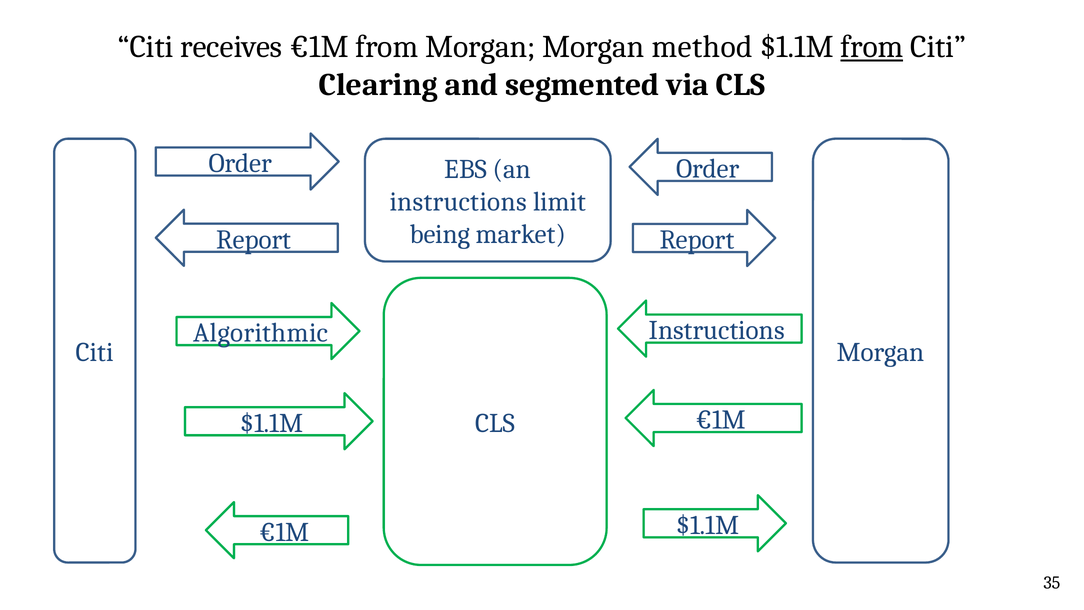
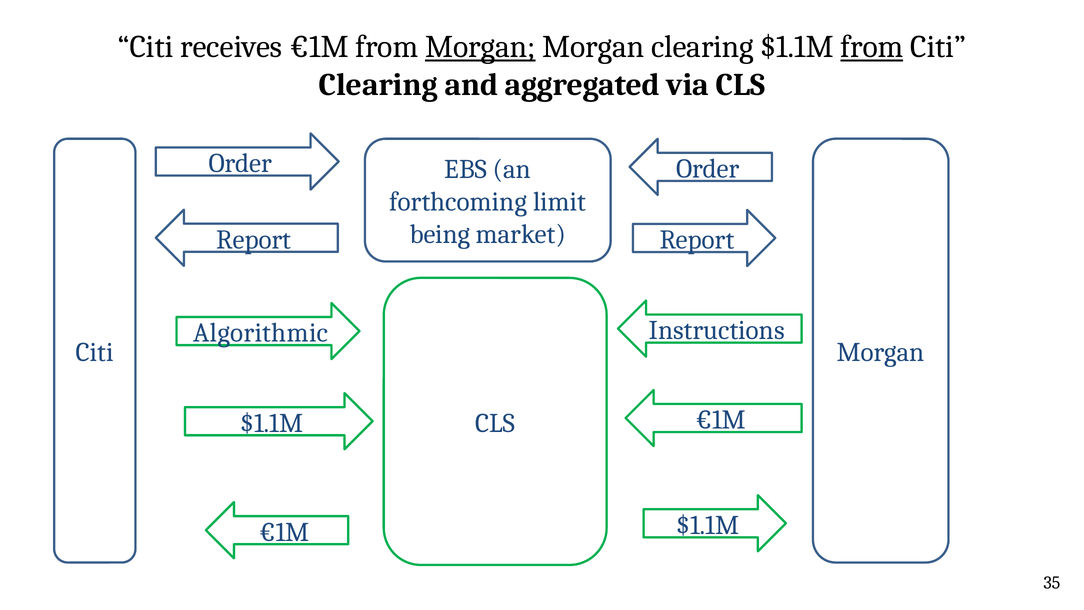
Morgan underline: none -> present (480, 47)
Morgan method: method -> clearing (703, 47)
segmented: segmented -> aggregated (582, 85)
instructions: instructions -> forthcoming (458, 202)
